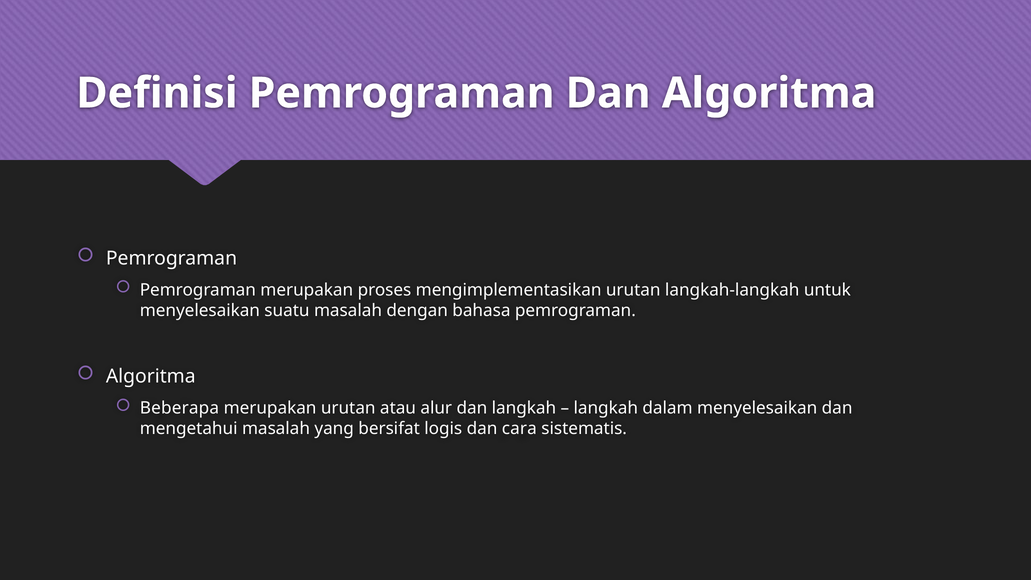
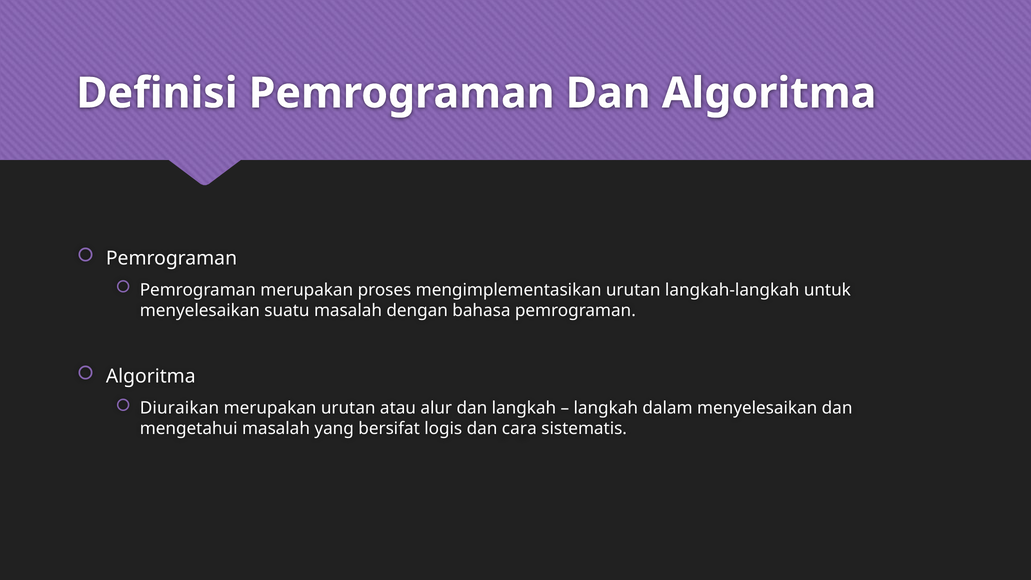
Beberapa: Beberapa -> Diuraikan (179, 408)
